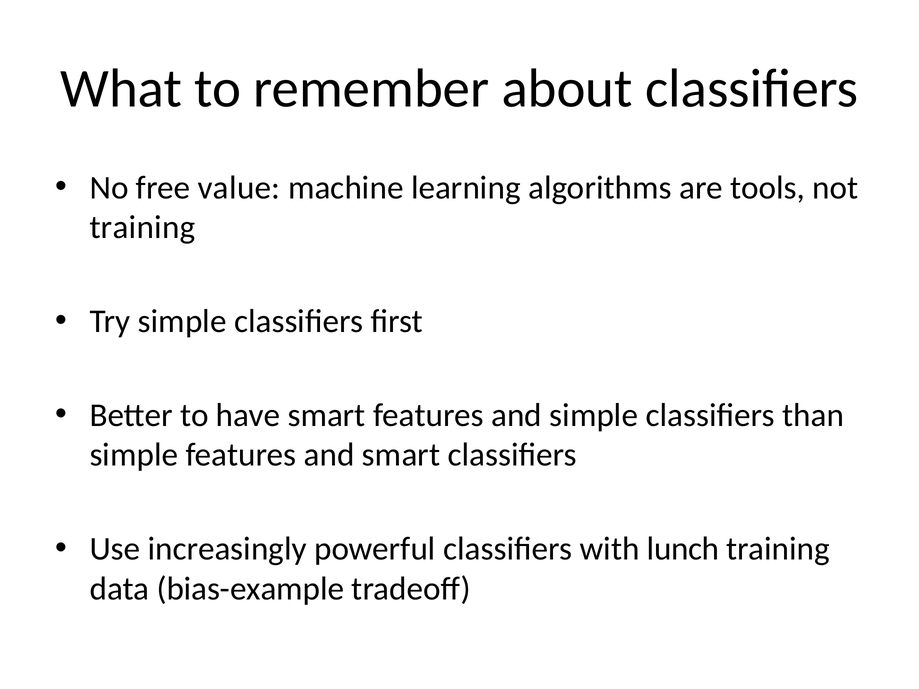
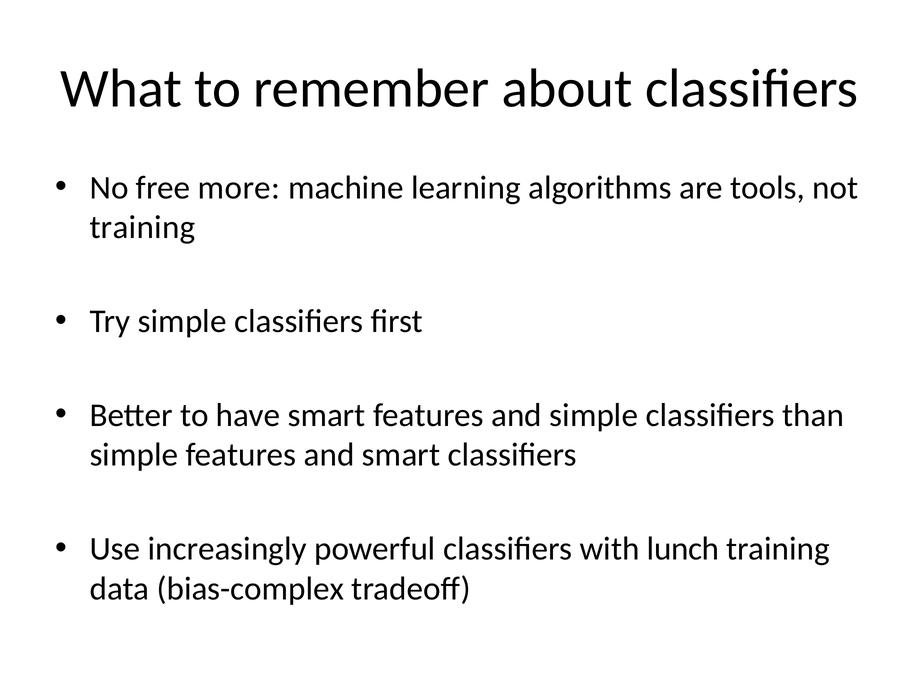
value: value -> more (239, 188)
bias-example: bias-example -> bias-complex (250, 589)
